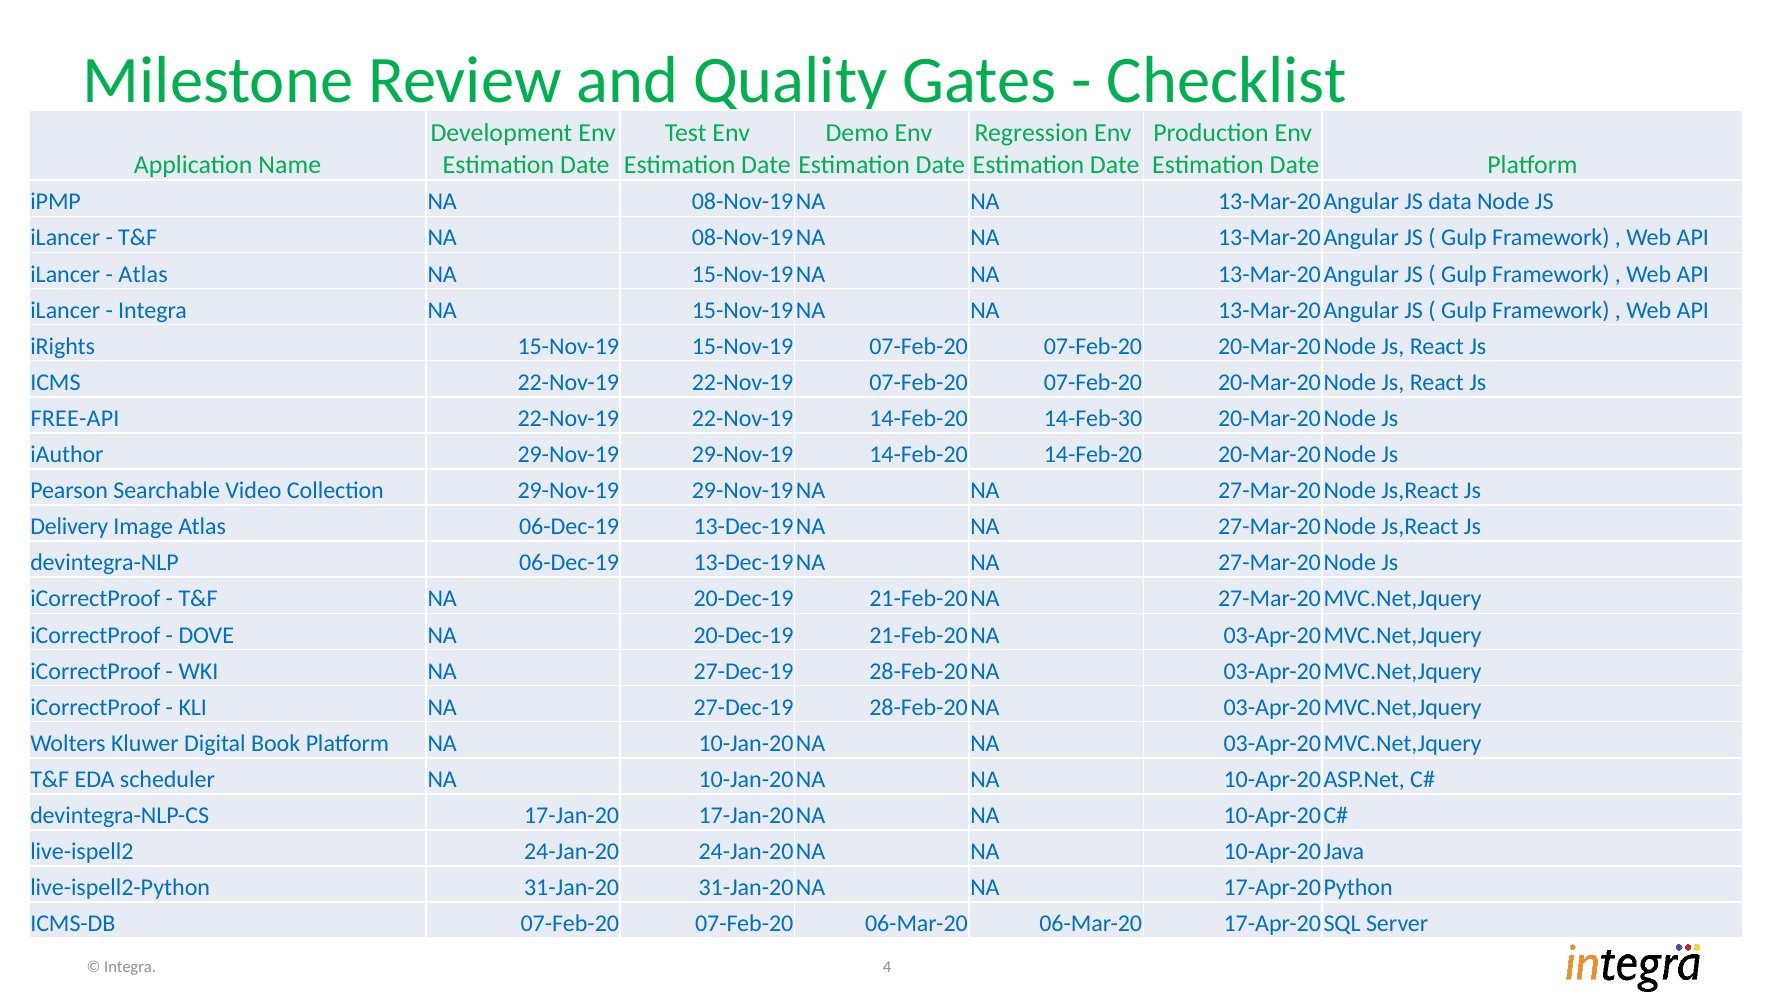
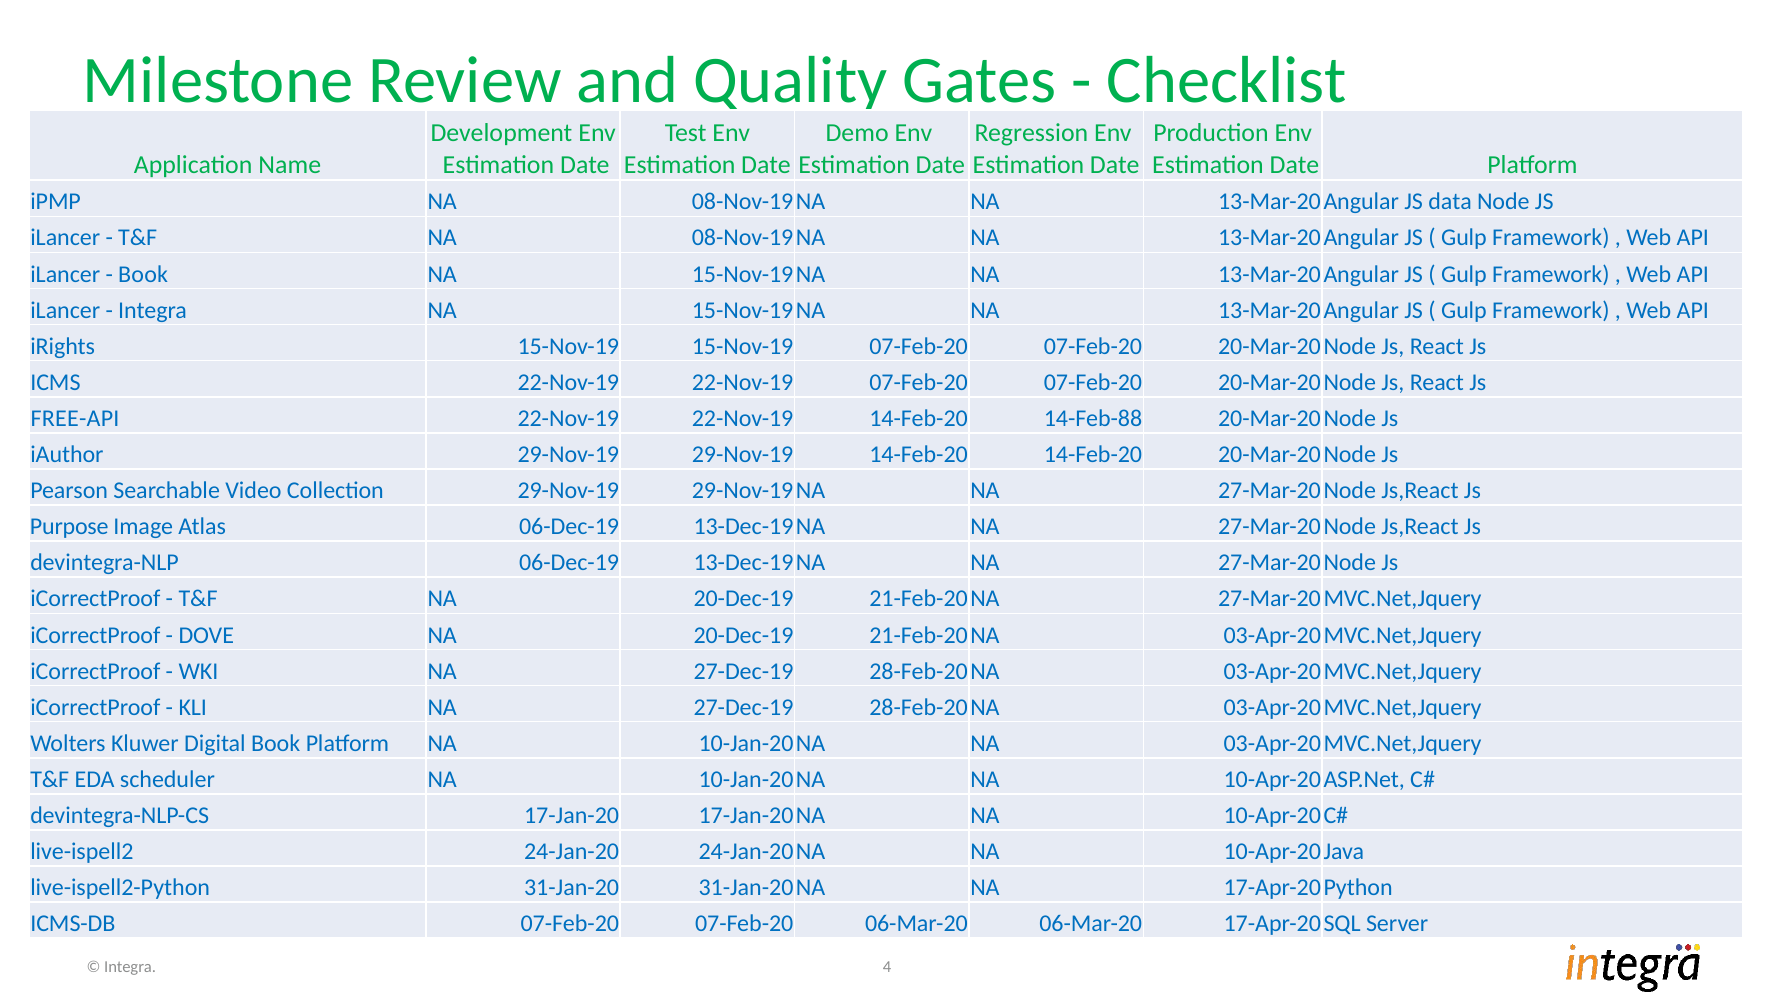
Atlas: Atlas -> Book (143, 274)
14-Feb-30: 14-Feb-30 -> 14-Feb-88 (1093, 418)
Delivery: Delivery -> Purpose (69, 527)
